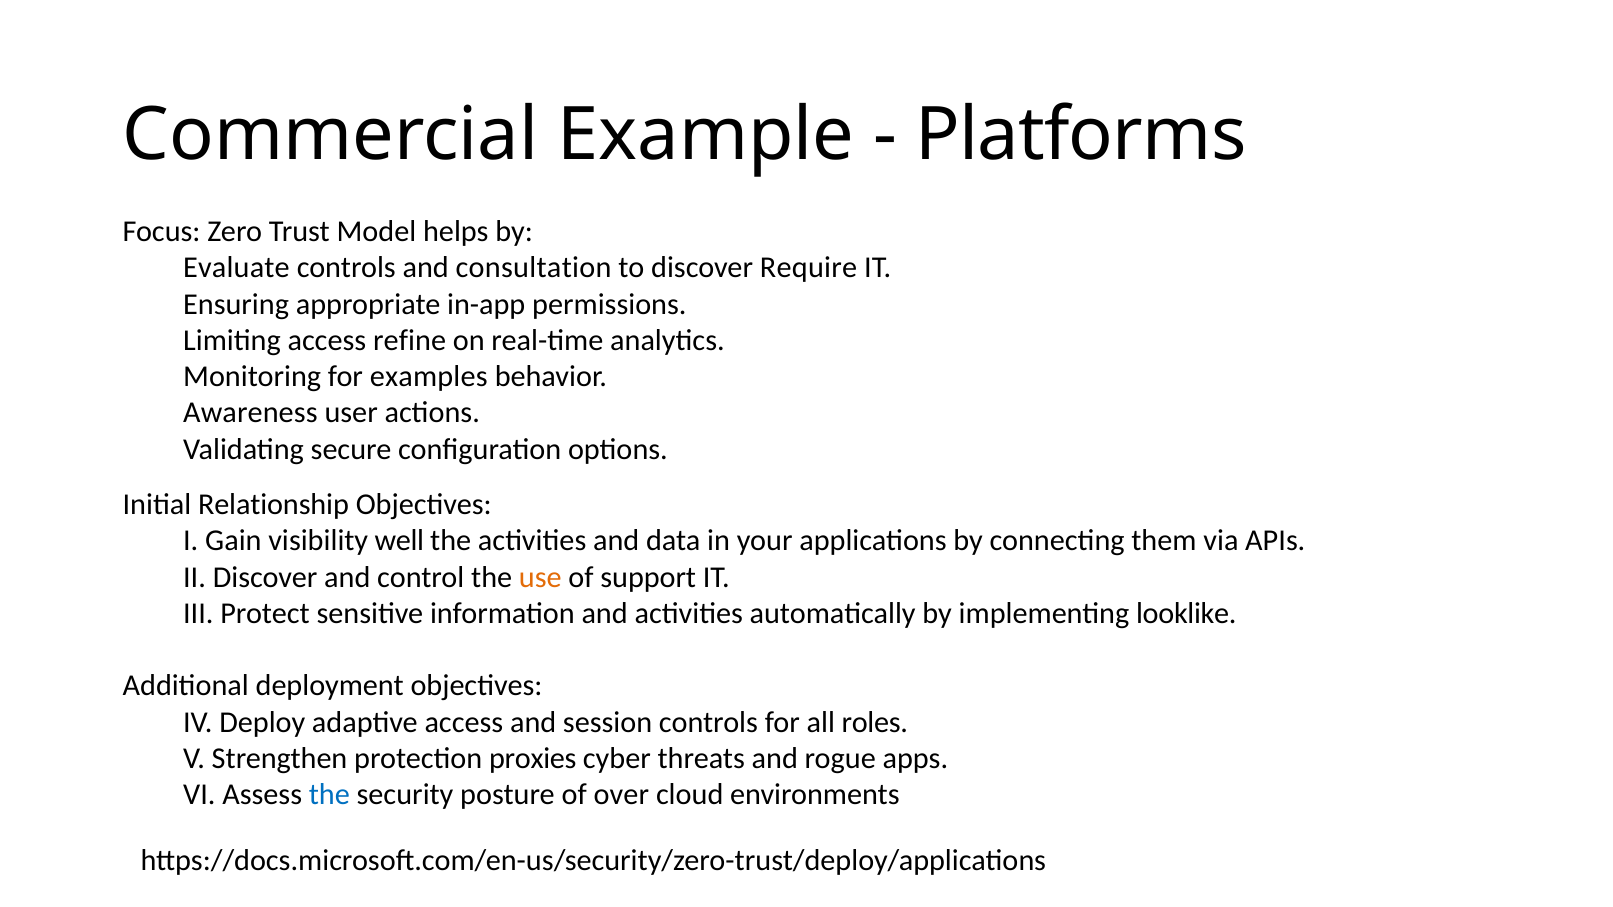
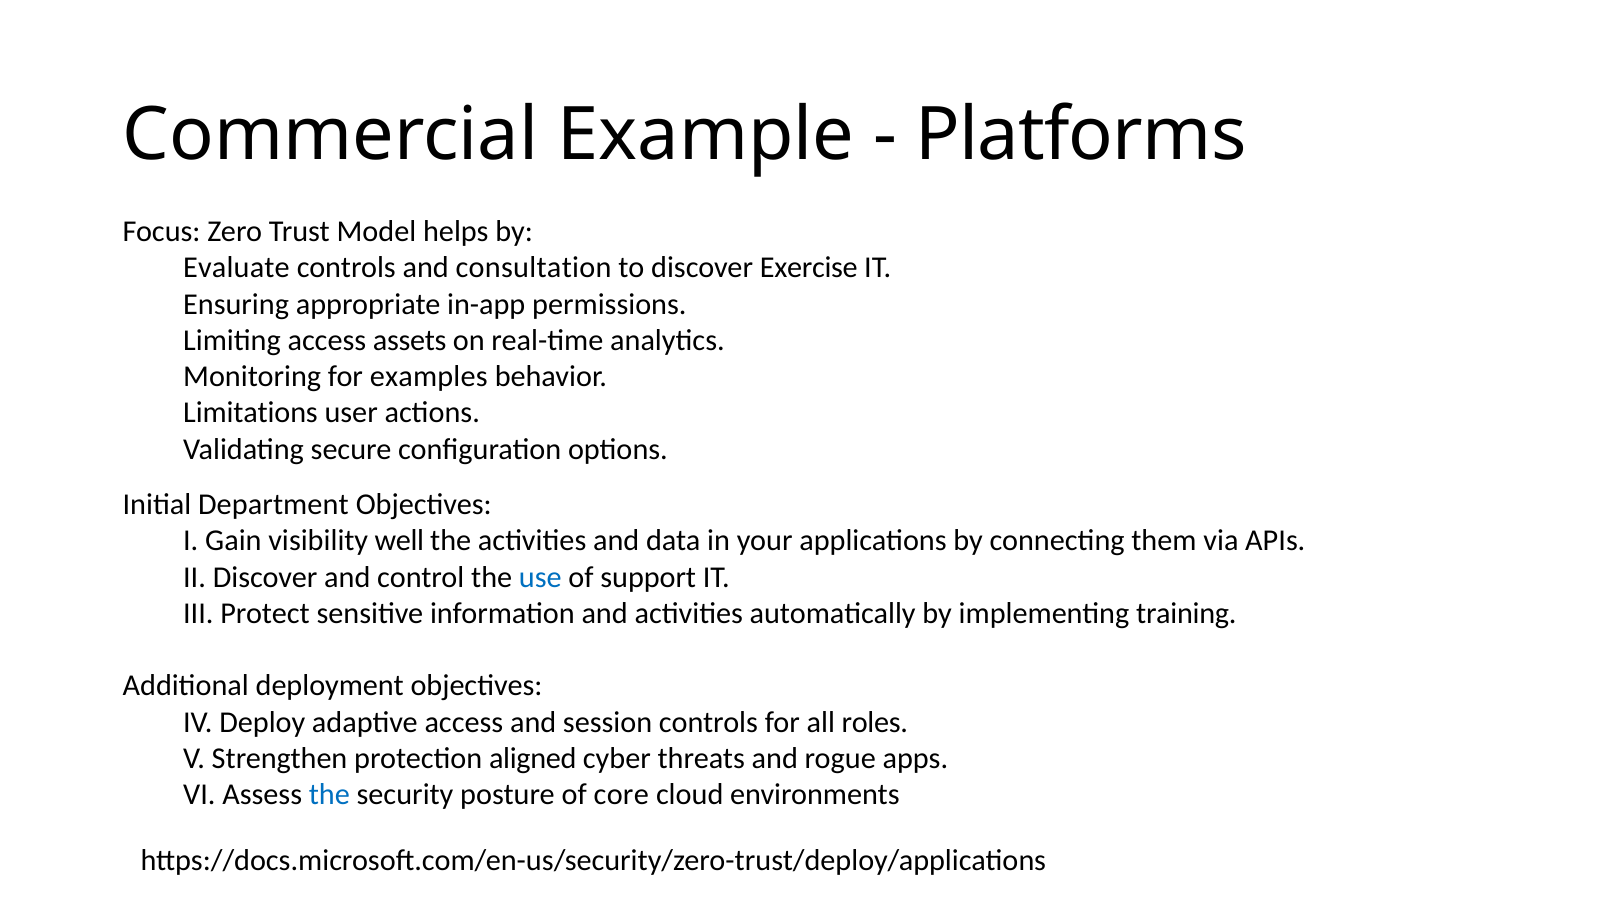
Require: Require -> Exercise (809, 268)
refine: refine -> assets (410, 340)
Awareness: Awareness -> Limitations (251, 413)
Relationship: Relationship -> Department (273, 505)
use colour: orange -> blue (540, 577)
looklike: looklike -> training (1186, 614)
proxies: proxies -> aligned (533, 759)
over: over -> core (621, 795)
